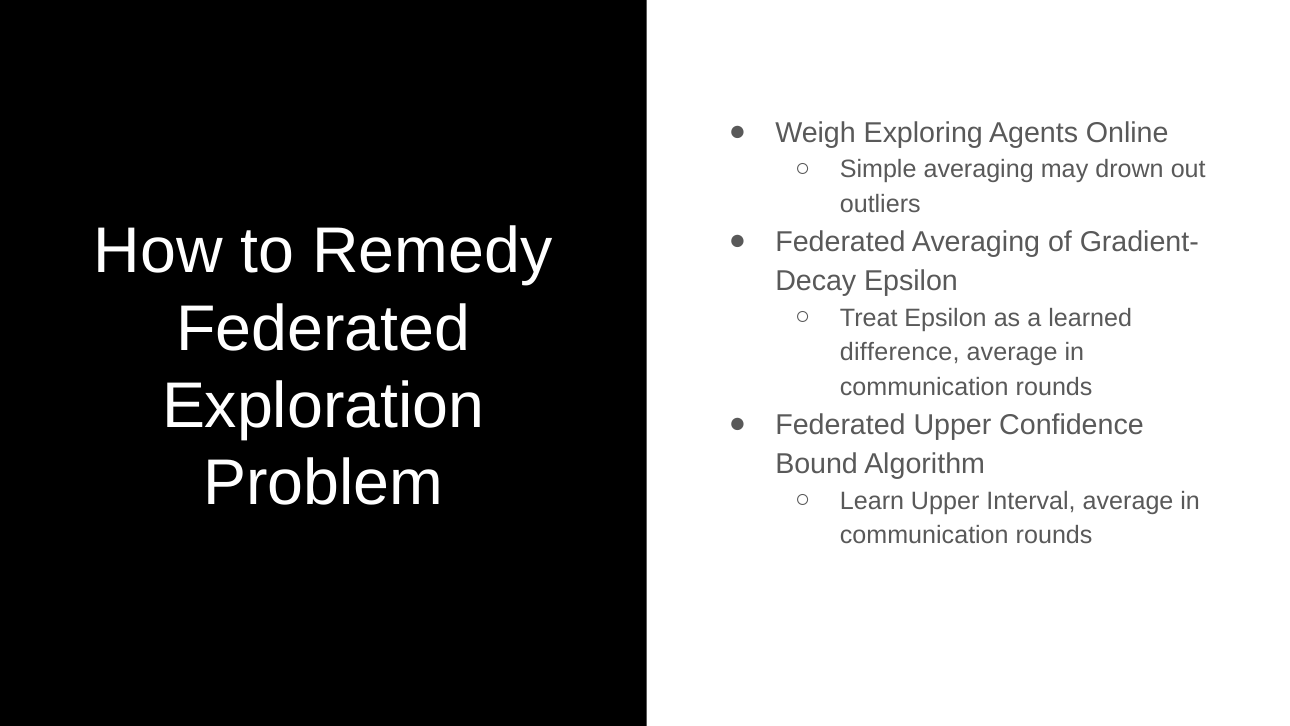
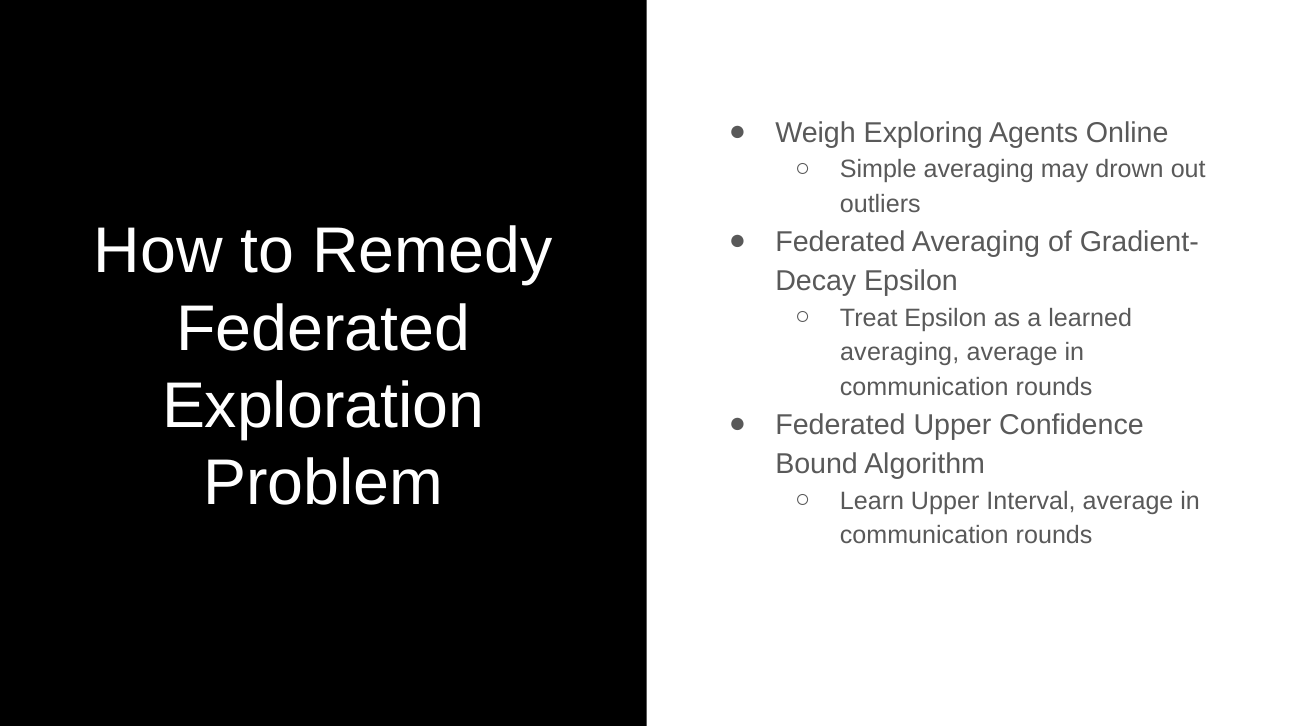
difference: difference -> averaging (900, 352)
